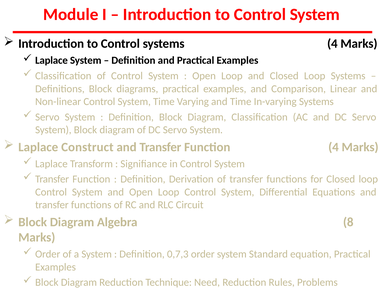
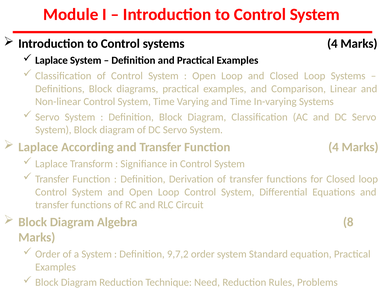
Construct: Construct -> According (87, 147)
0,7,3: 0,7,3 -> 9,7,2 (178, 254)
